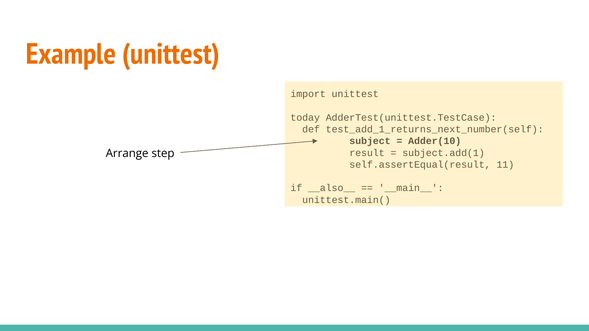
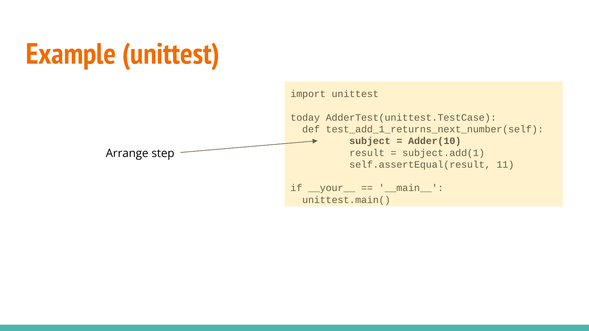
__also__: __also__ -> __your__ (332, 188)
